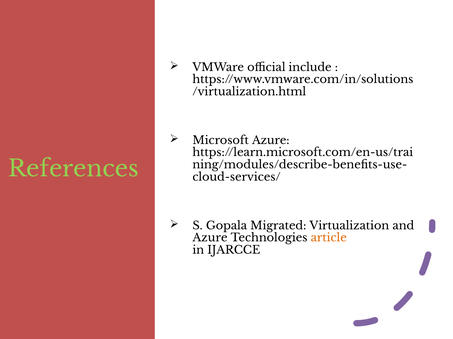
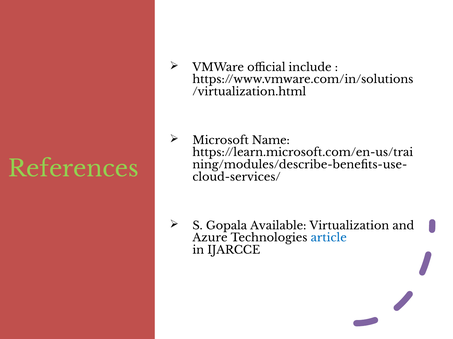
Microsoft Azure: Azure -> Name (271, 141)
Migrated: Migrated -> Available (278, 226)
article colour: orange -> blue (329, 238)
